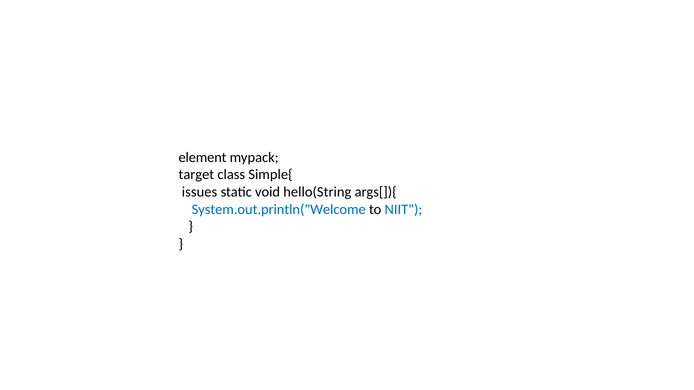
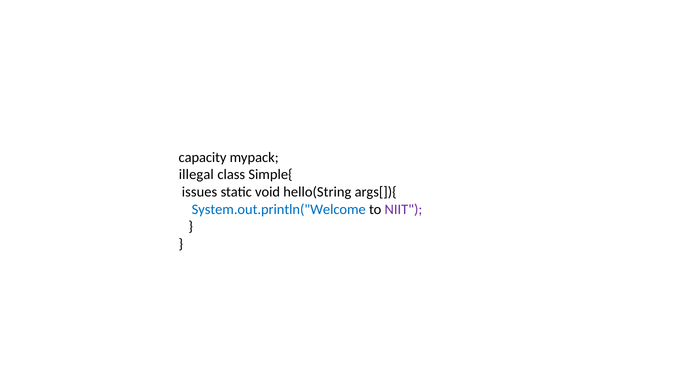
element: element -> capacity (203, 157)
target: target -> illegal (196, 175)
NIIT colour: blue -> purple (403, 210)
